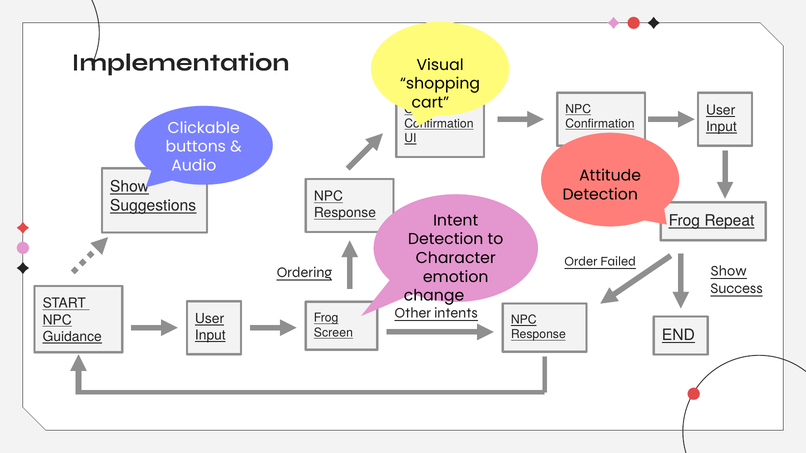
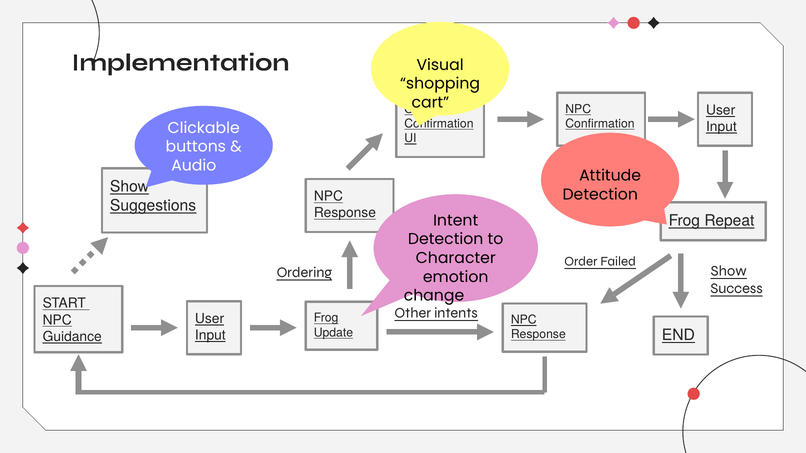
Screen: Screen -> Update (333, 333)
